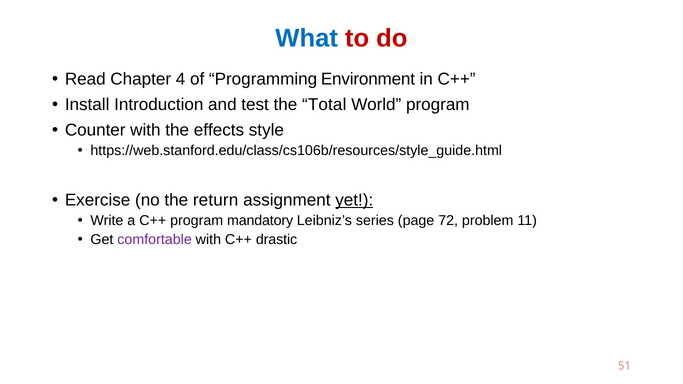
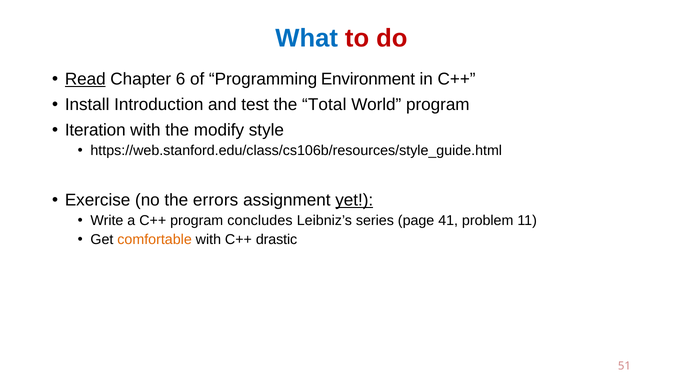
Read underline: none -> present (85, 79)
4: 4 -> 6 (181, 79)
Counter: Counter -> Iteration (95, 130)
effects: effects -> modify (219, 130)
return: return -> errors (216, 200)
mandatory: mandatory -> concludes (260, 221)
72: 72 -> 41 (448, 221)
comfortable colour: purple -> orange (155, 240)
